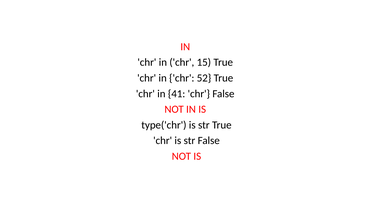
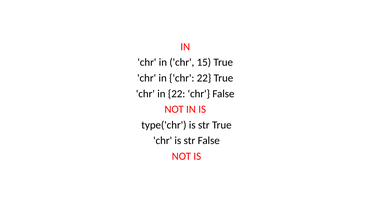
chr 52: 52 -> 22 (204, 78)
in 41: 41 -> 22 (177, 94)
